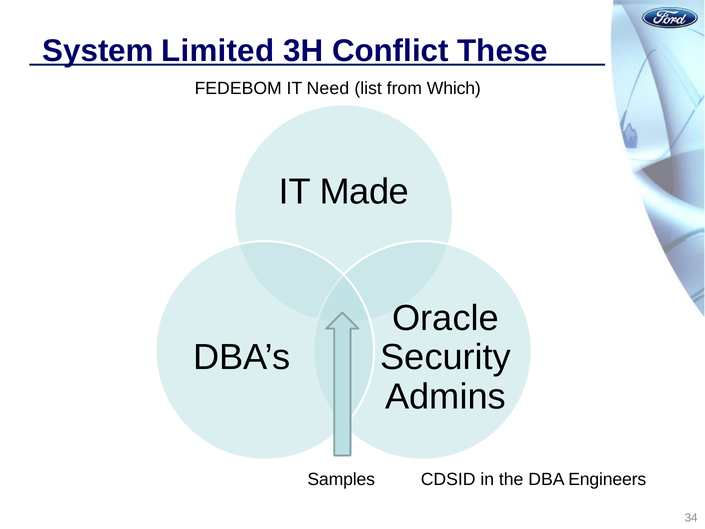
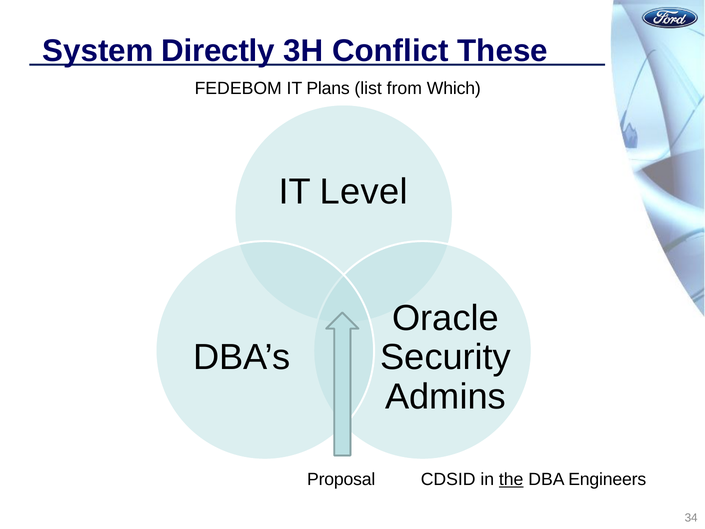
Limited: Limited -> Directly (218, 51)
Need: Need -> Plans (328, 88)
Made: Made -> Level (364, 192)
Samples: Samples -> Proposal (341, 479)
the underline: none -> present (511, 479)
